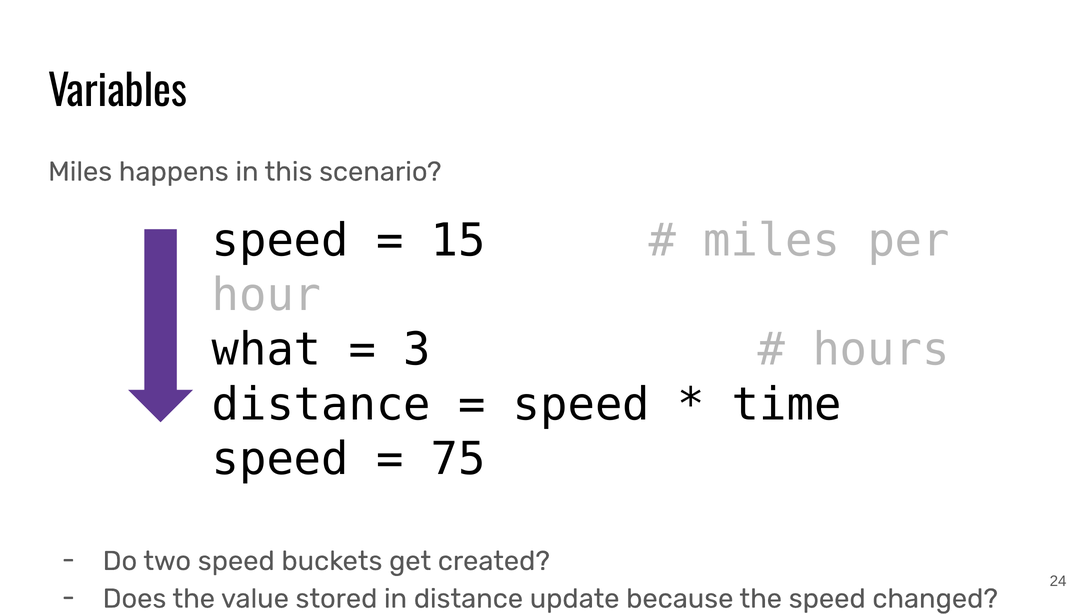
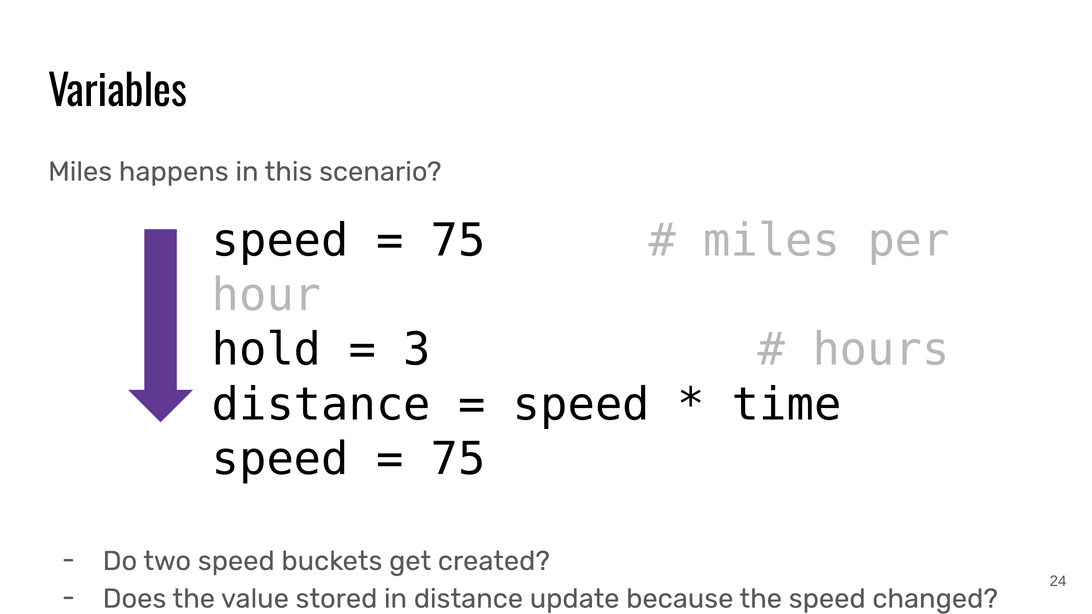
15: 15 -> 75 (458, 241)
what: what -> hold (267, 350)
